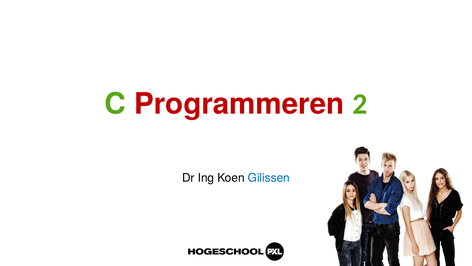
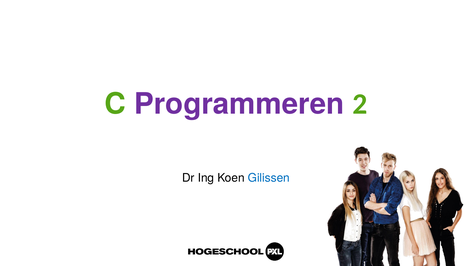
Programmeren colour: red -> purple (239, 104)
